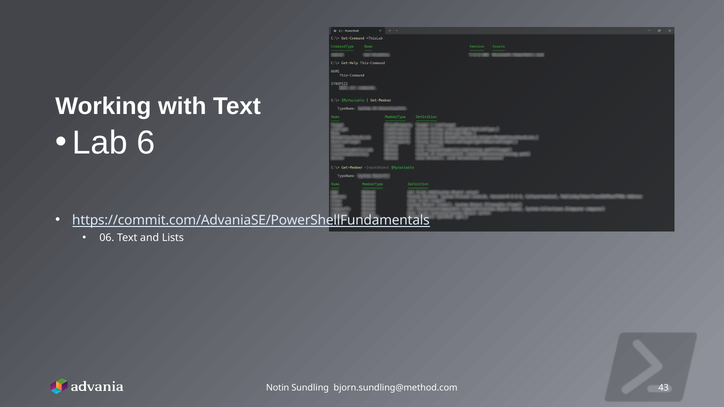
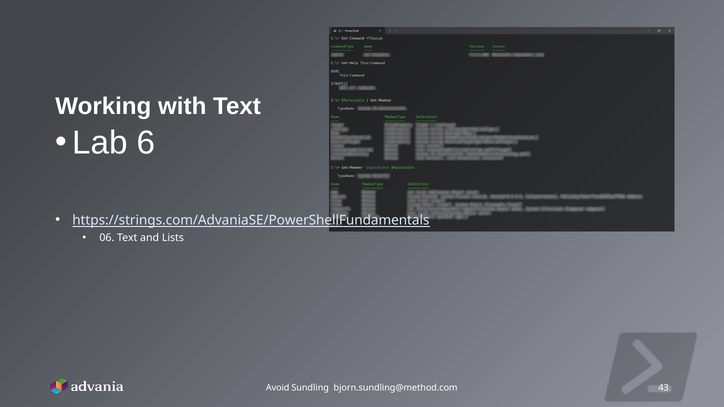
https://commit.com/AdvaniaSE/PowerShellFundamentals: https://commit.com/AdvaniaSE/PowerShellFundamentals -> https://strings.com/AdvaniaSE/PowerShellFundamentals (251, 221)
Notin: Notin -> Avoid (278, 388)
